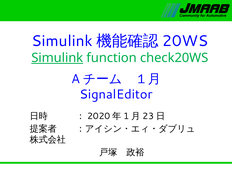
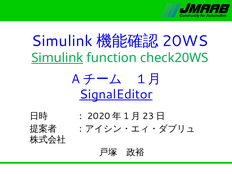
SignalEditor underline: none -> present (116, 94)
